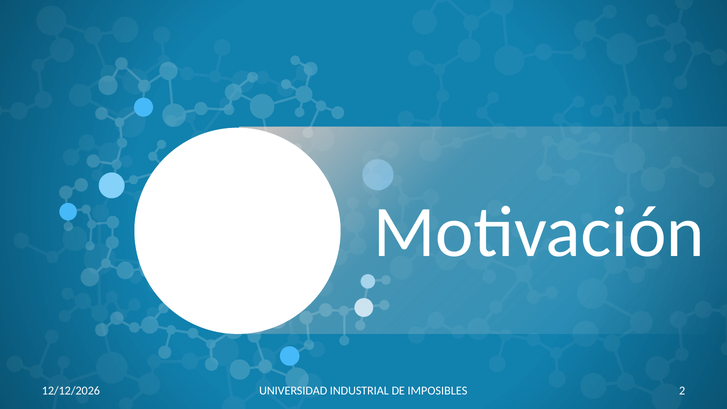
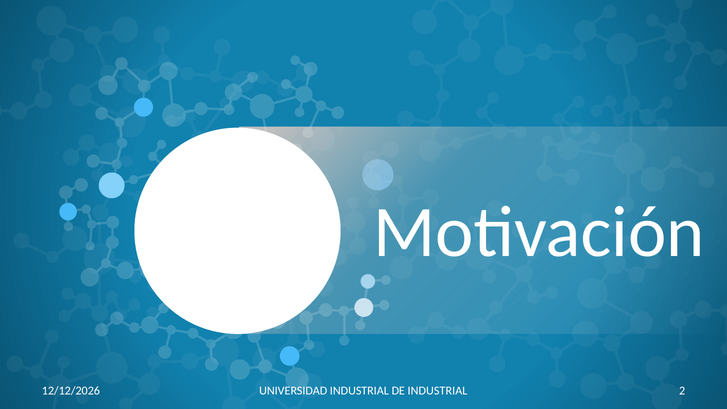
DE IMPOSIBLES: IMPOSIBLES -> INDUSTRIAL (438, 391)
